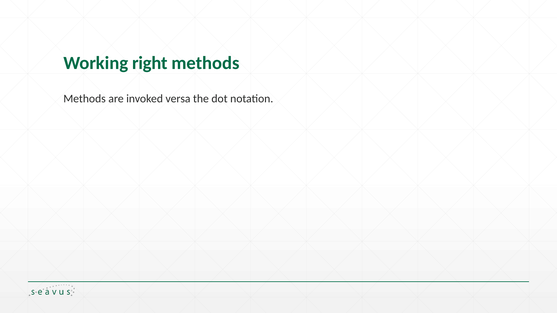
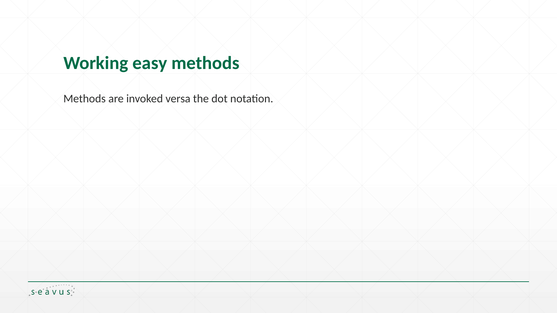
right: right -> easy (150, 63)
